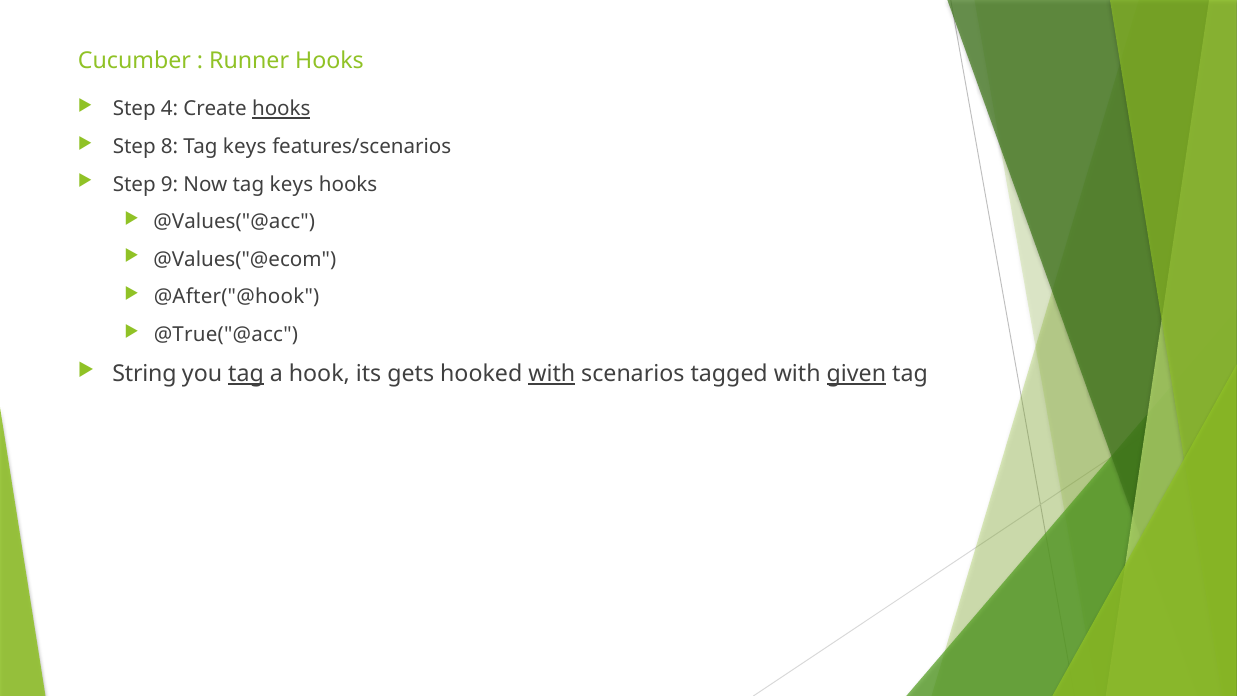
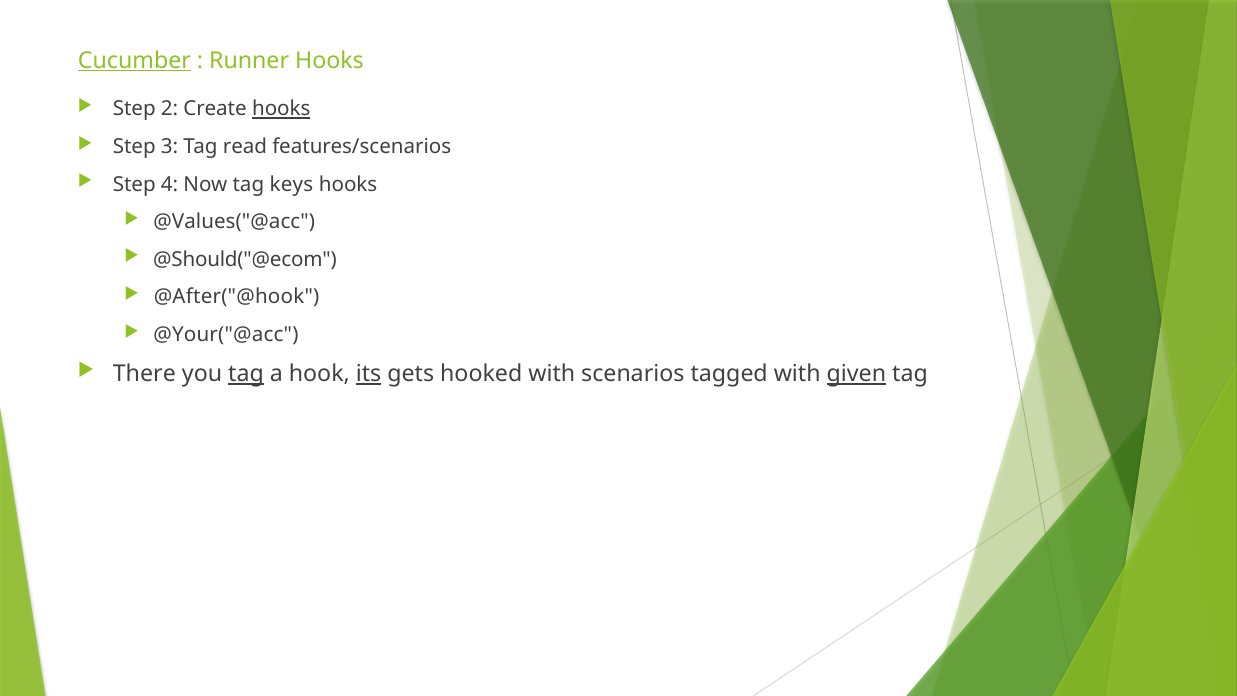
Cucumber underline: none -> present (134, 60)
4: 4 -> 2 (170, 109)
8: 8 -> 3 (170, 147)
keys: keys -> read (245, 147)
9: 9 -> 4 (170, 184)
@Values("@ecom: @Values("@ecom -> @Should("@ecom (245, 259)
@True("@acc: @True("@acc -> @Your("@acc (226, 335)
String: String -> There (144, 374)
its underline: none -> present (369, 374)
with underline: present -> none (552, 374)
